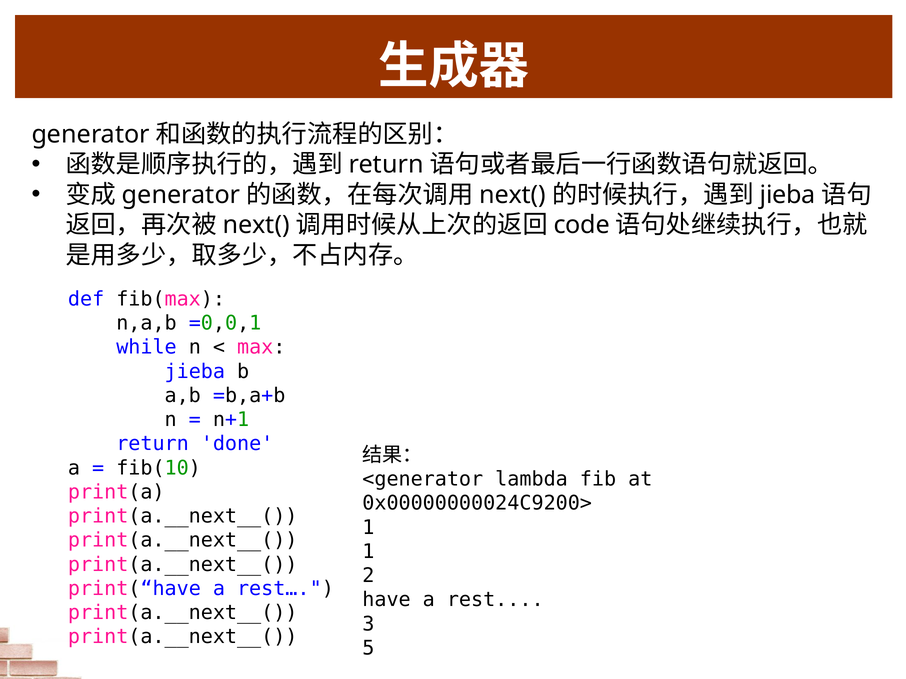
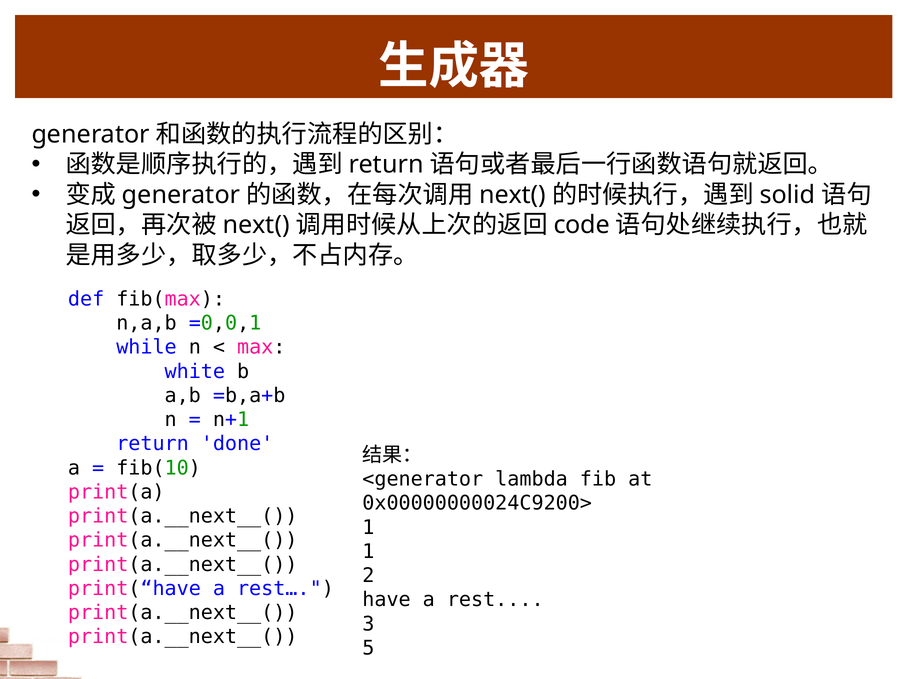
jieba: jieba -> solid (788, 195)
jieba: jieba -> white (195, 372)
